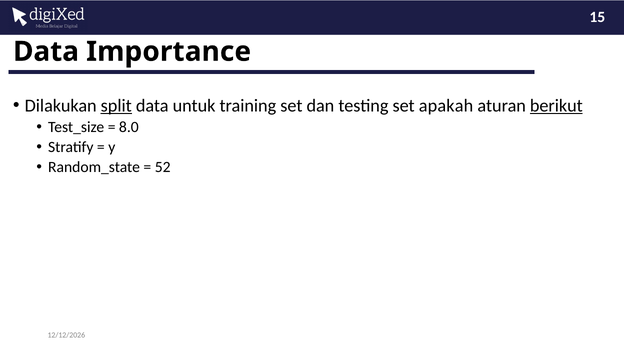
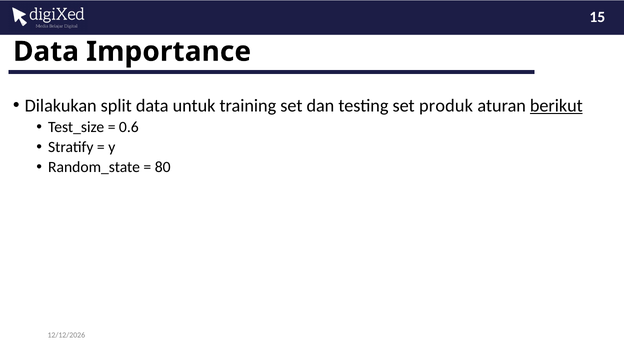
split underline: present -> none (116, 106)
apakah: apakah -> produk (446, 106)
8.0: 8.0 -> 0.6 (129, 127)
52: 52 -> 80 (163, 167)
